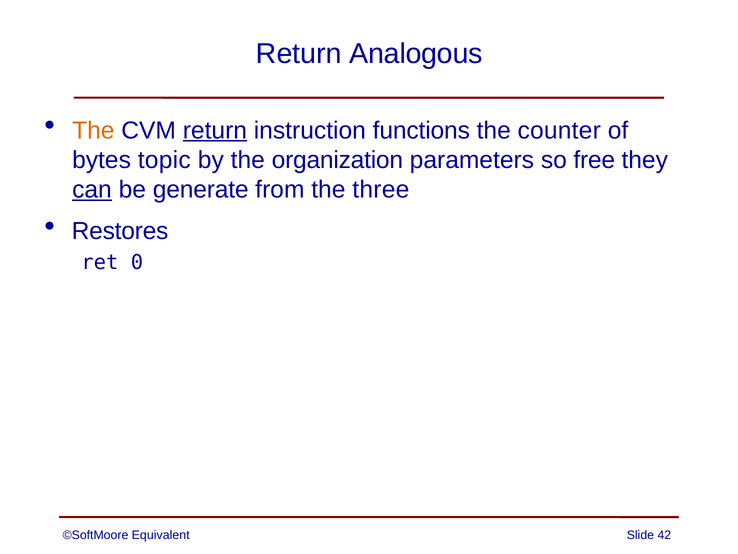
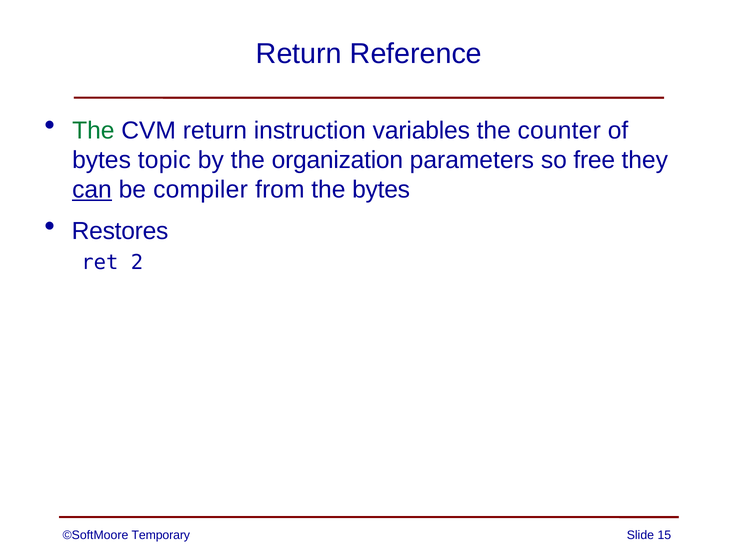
Analogous: Analogous -> Reference (416, 54)
The colour: orange -> green (93, 130)
return underline: present -> none (215, 130)
functions: functions -> variables (421, 130)
generate: generate -> compiler (200, 189)
the three: three -> bytes (381, 189)
0: 0 -> 2 (137, 262)
Equivalent: Equivalent -> Temporary (161, 535)
42: 42 -> 15 (664, 535)
